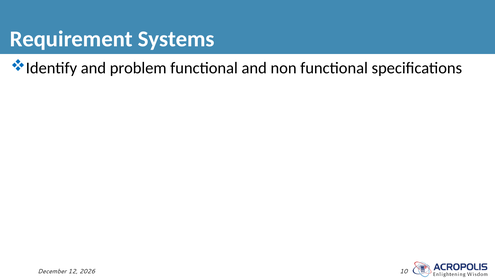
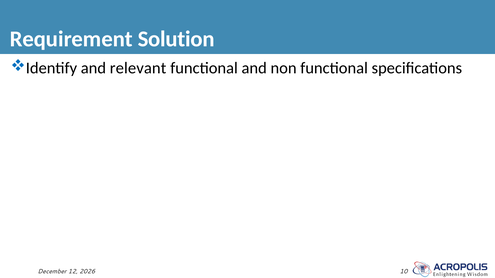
Systems: Systems -> Solution (176, 39)
problem: problem -> relevant (138, 68)
